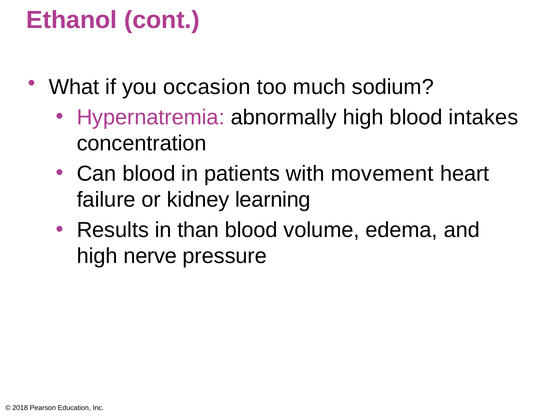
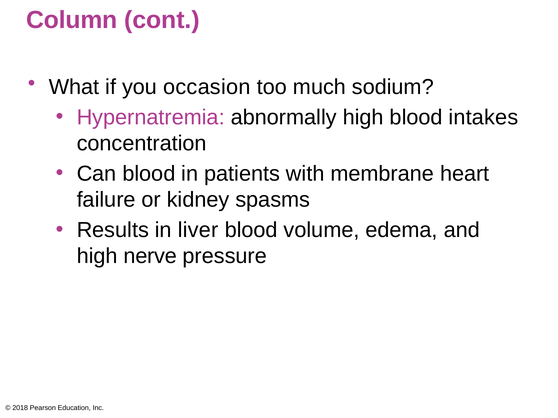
Ethanol: Ethanol -> Column (72, 20)
movement: movement -> membrane (382, 174)
learning: learning -> spasms (273, 200)
than: than -> liver (198, 230)
